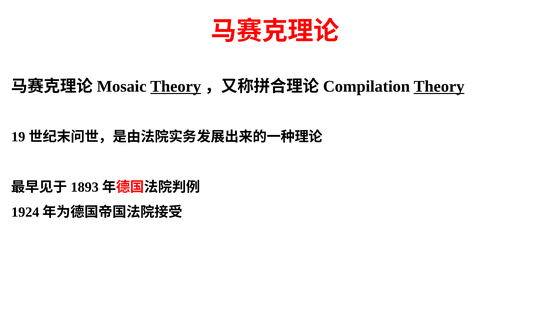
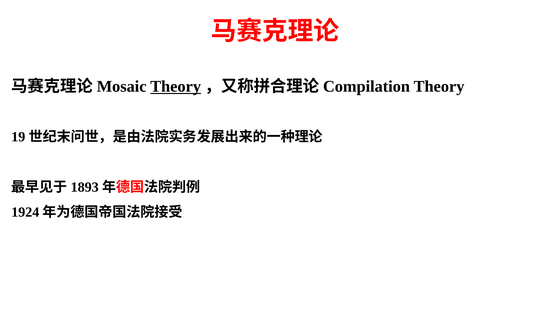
Theory underline: present -> none (439, 87)
